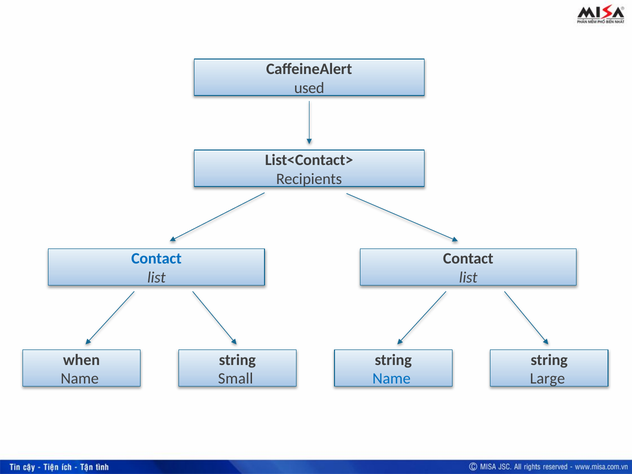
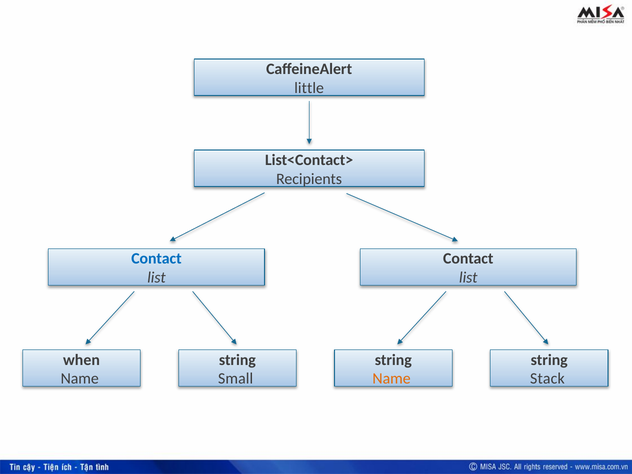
used: used -> little (309, 88)
Name colour: blue -> orange (392, 379)
Large: Large -> Stack (547, 379)
